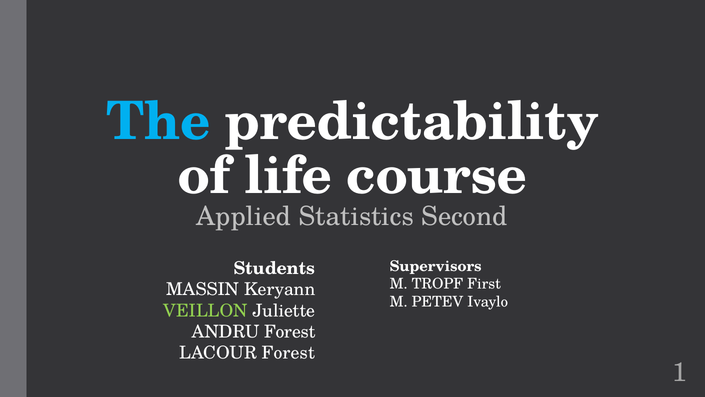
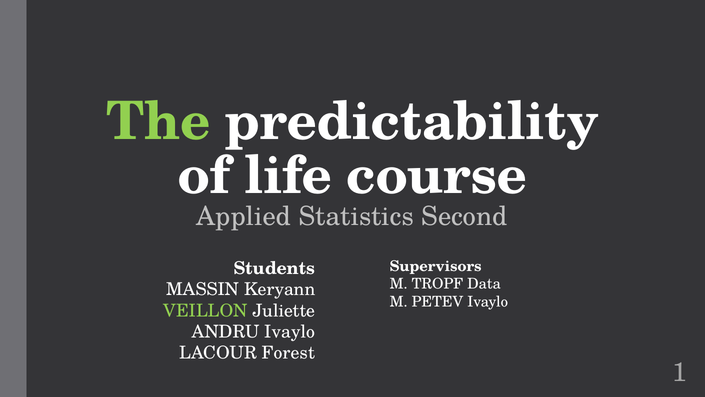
The colour: light blue -> light green (159, 122)
First: First -> Data (484, 284)
ANDRU Forest: Forest -> Ivaylo (290, 331)
